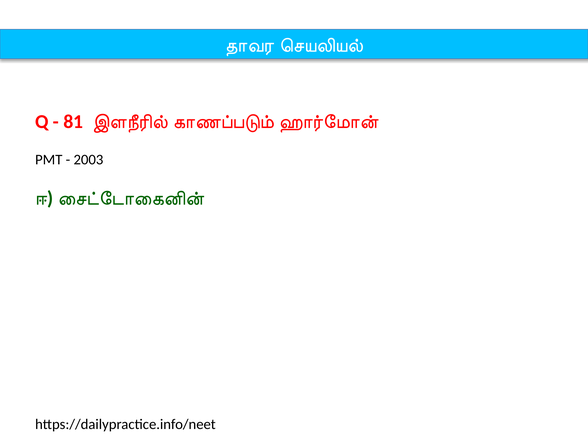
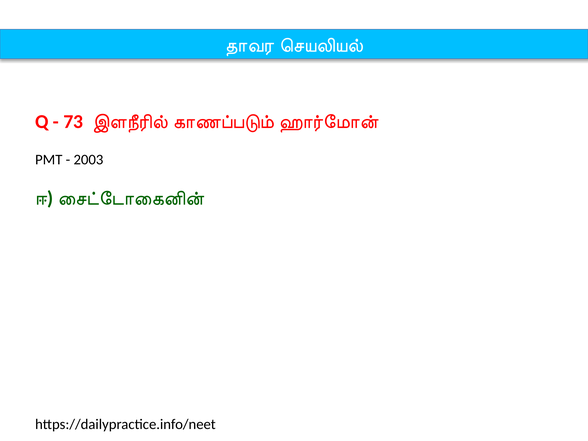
81: 81 -> 73 (73, 122)
